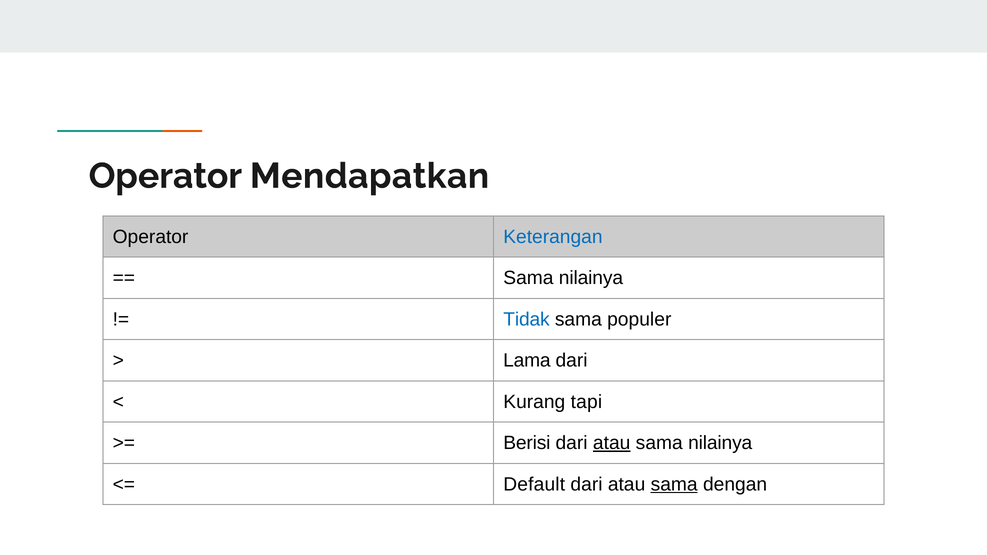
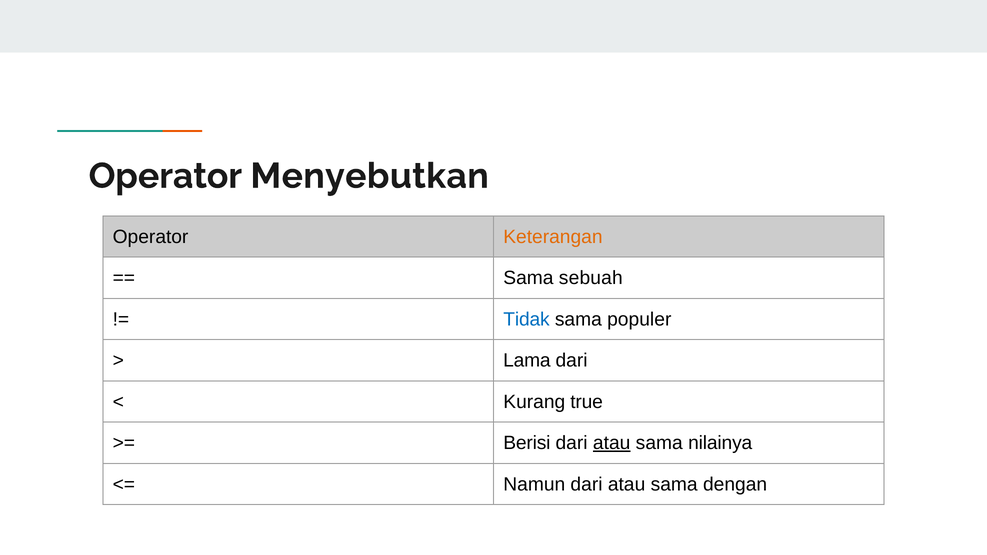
Mendapatkan: Mendapatkan -> Menyebutkan (370, 176)
Keterangan colour: blue -> orange (553, 237)
nilainya: nilainya -> sebuah (591, 278)
tapi: tapi -> true (587, 402)
Default: Default -> Namun (534, 484)
sama underline: present -> none (674, 484)
